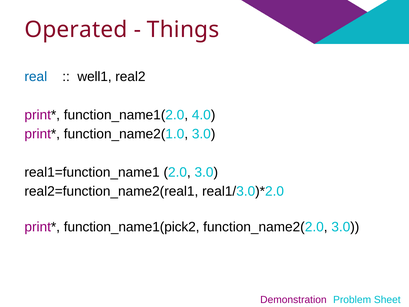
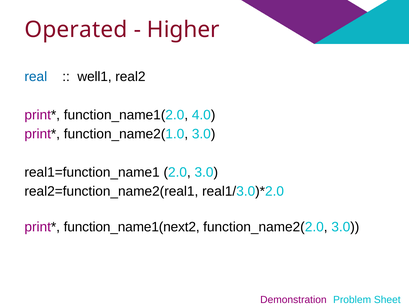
Things: Things -> Higher (183, 30)
function_name1(pick2: function_name1(pick2 -> function_name1(next2 (132, 227)
